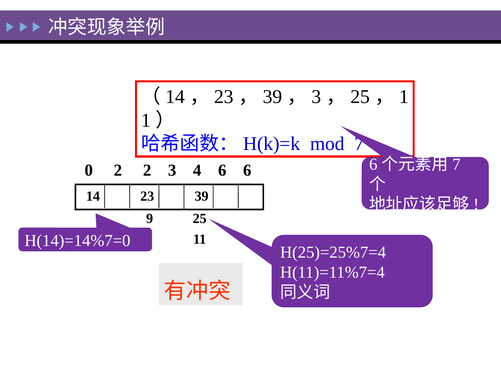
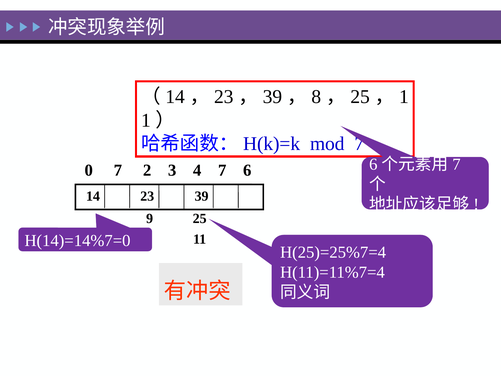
3: 3 -> 8 (317, 97)
0 2: 2 -> 7 (118, 170)
4 6: 6 -> 7 (222, 170)
